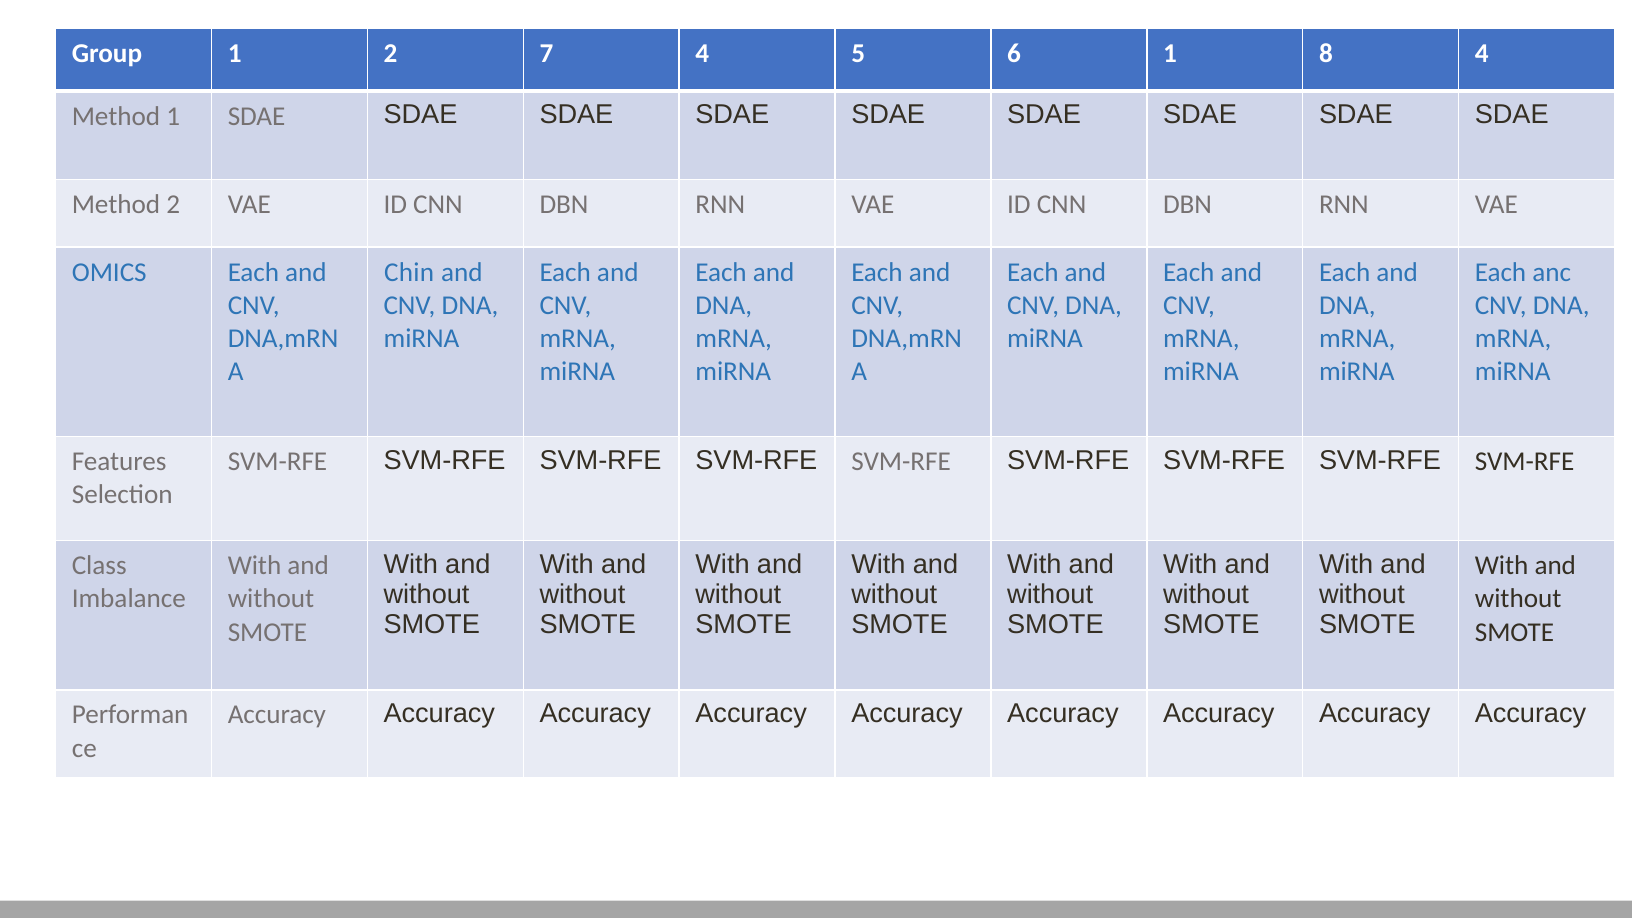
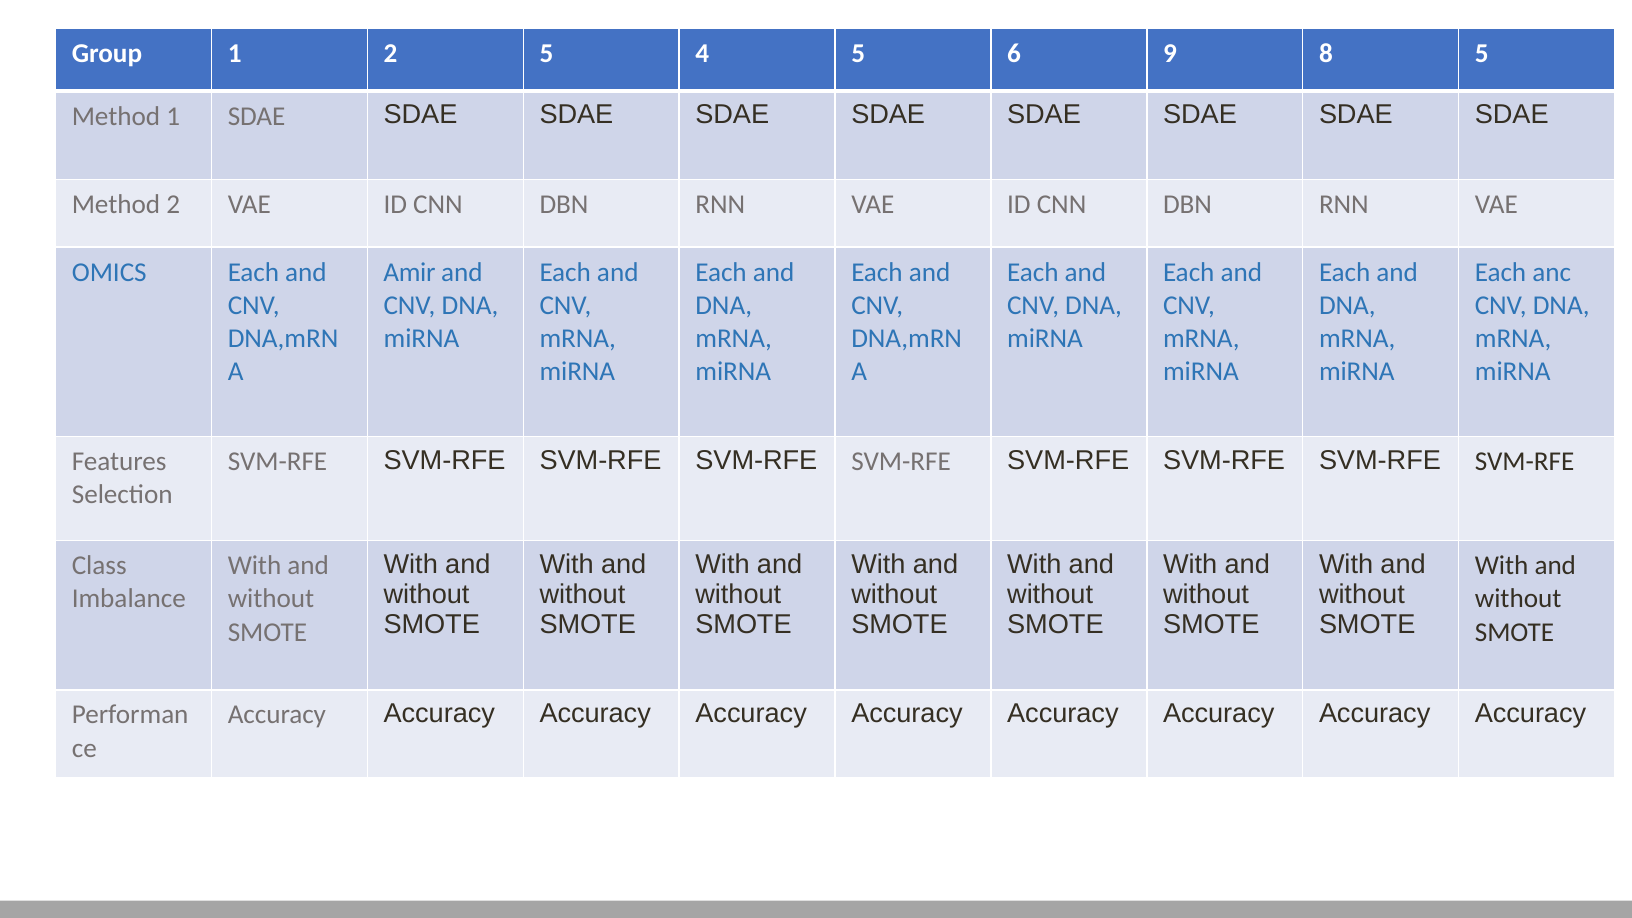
2 7: 7 -> 5 (546, 53)
6 1: 1 -> 9 (1170, 53)
8 4: 4 -> 5 (1482, 53)
Chin: Chin -> Amir (409, 272)
